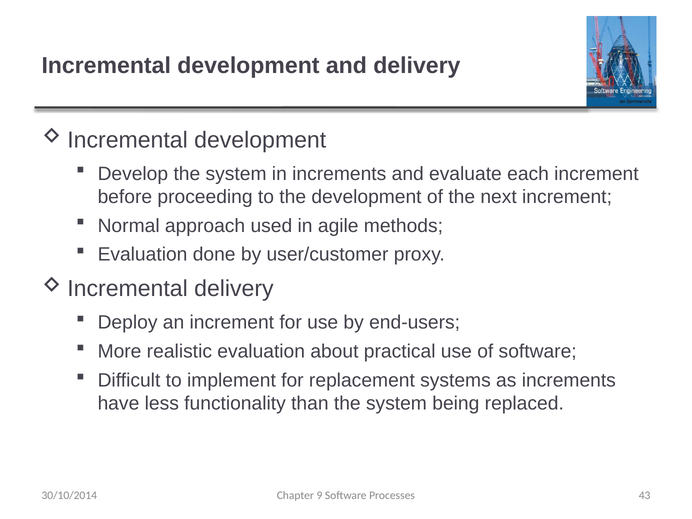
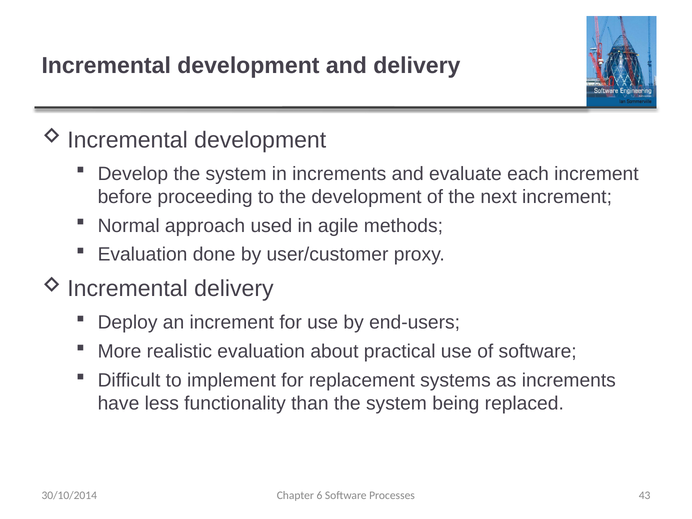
9: 9 -> 6 (319, 496)
